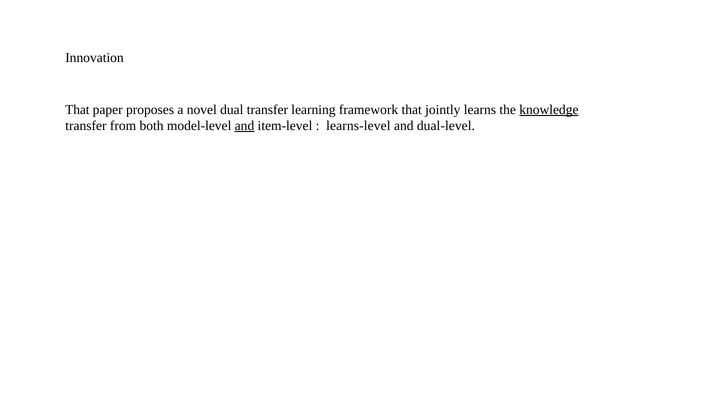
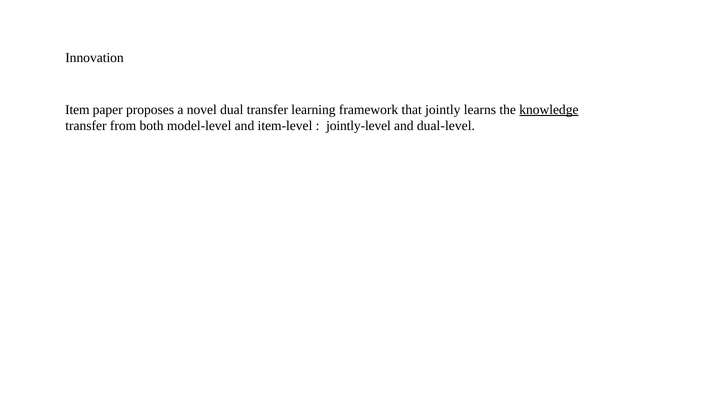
That: That -> Item (77, 109)
and underline: present -> none (245, 126)
learns-level: learns-level -> jointly-level (358, 126)
